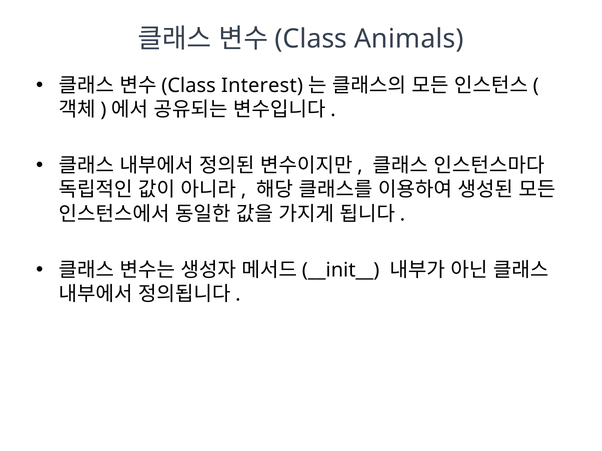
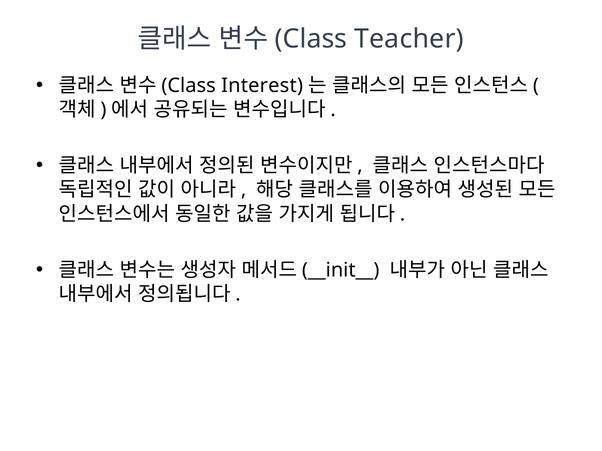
Animals: Animals -> Teacher (409, 39)
